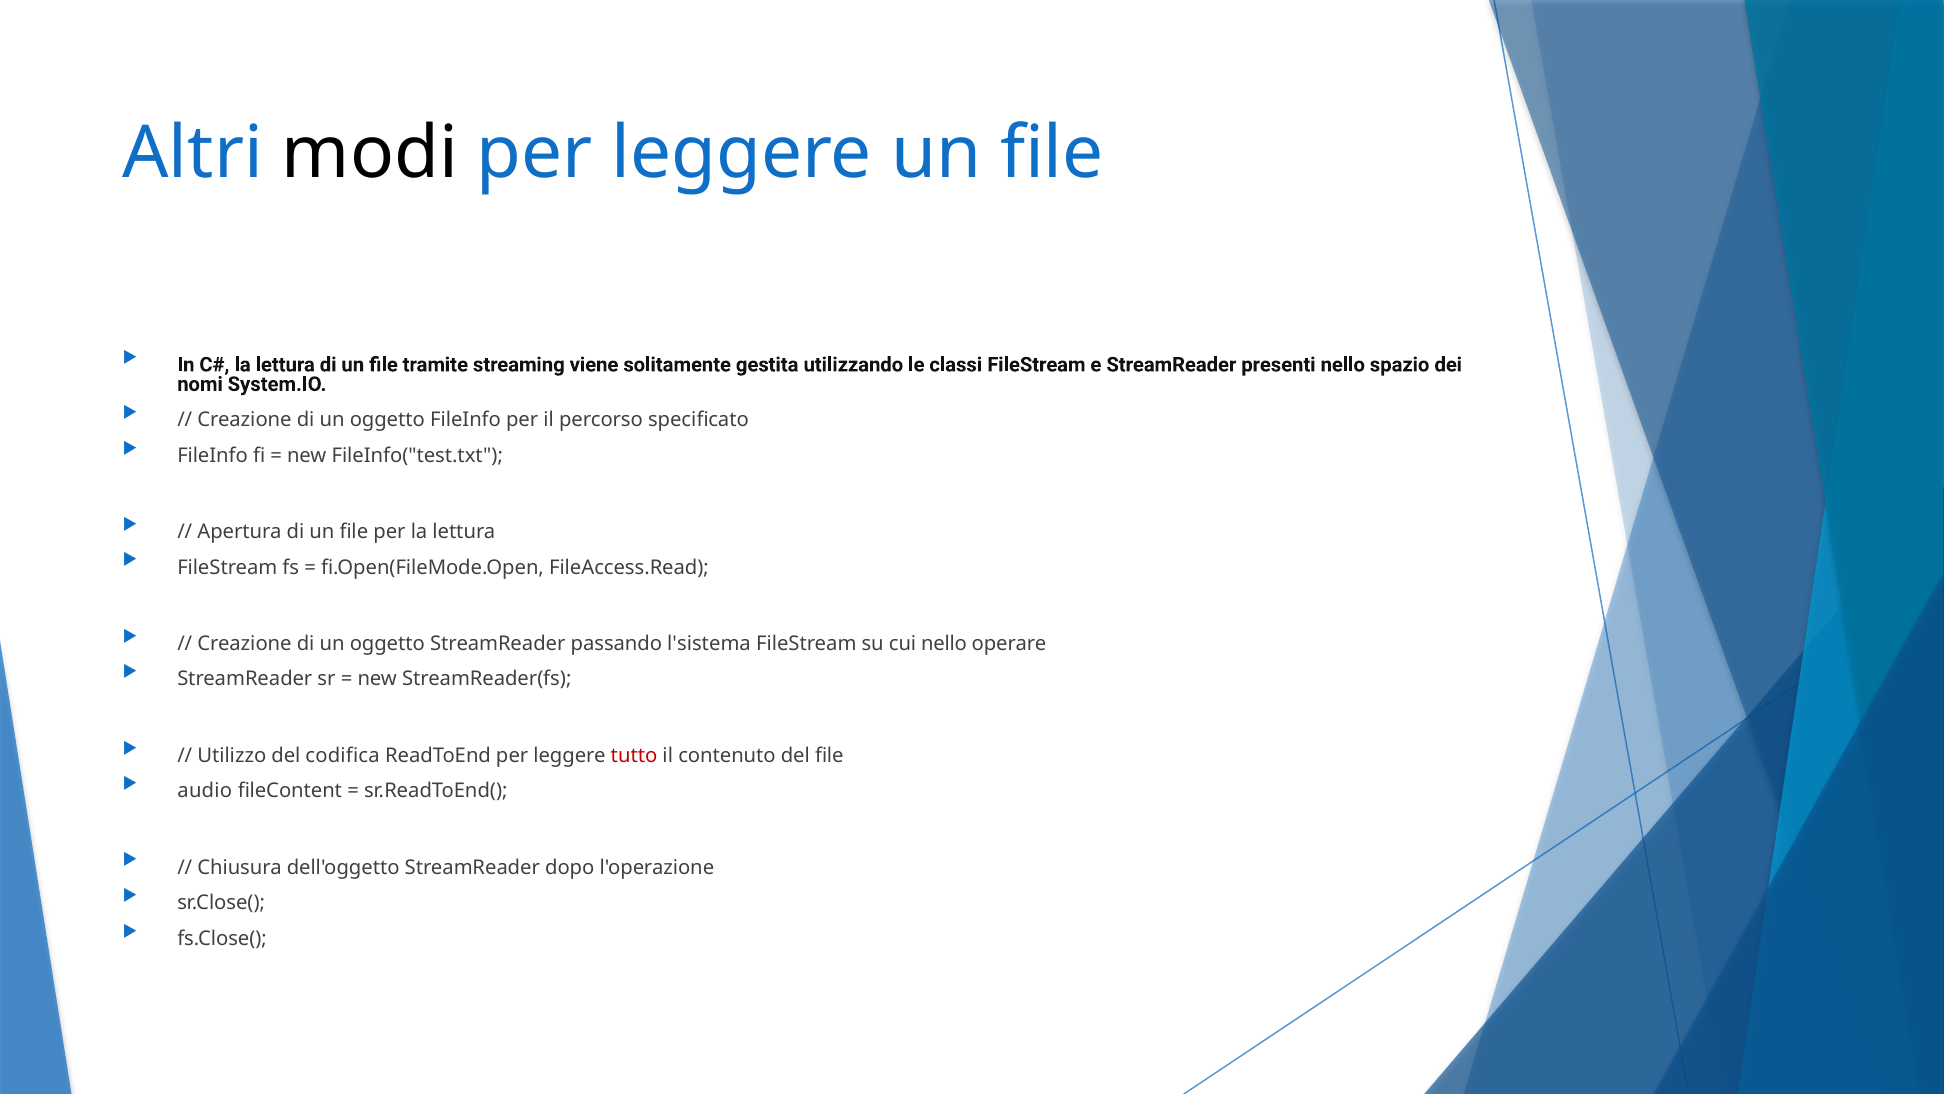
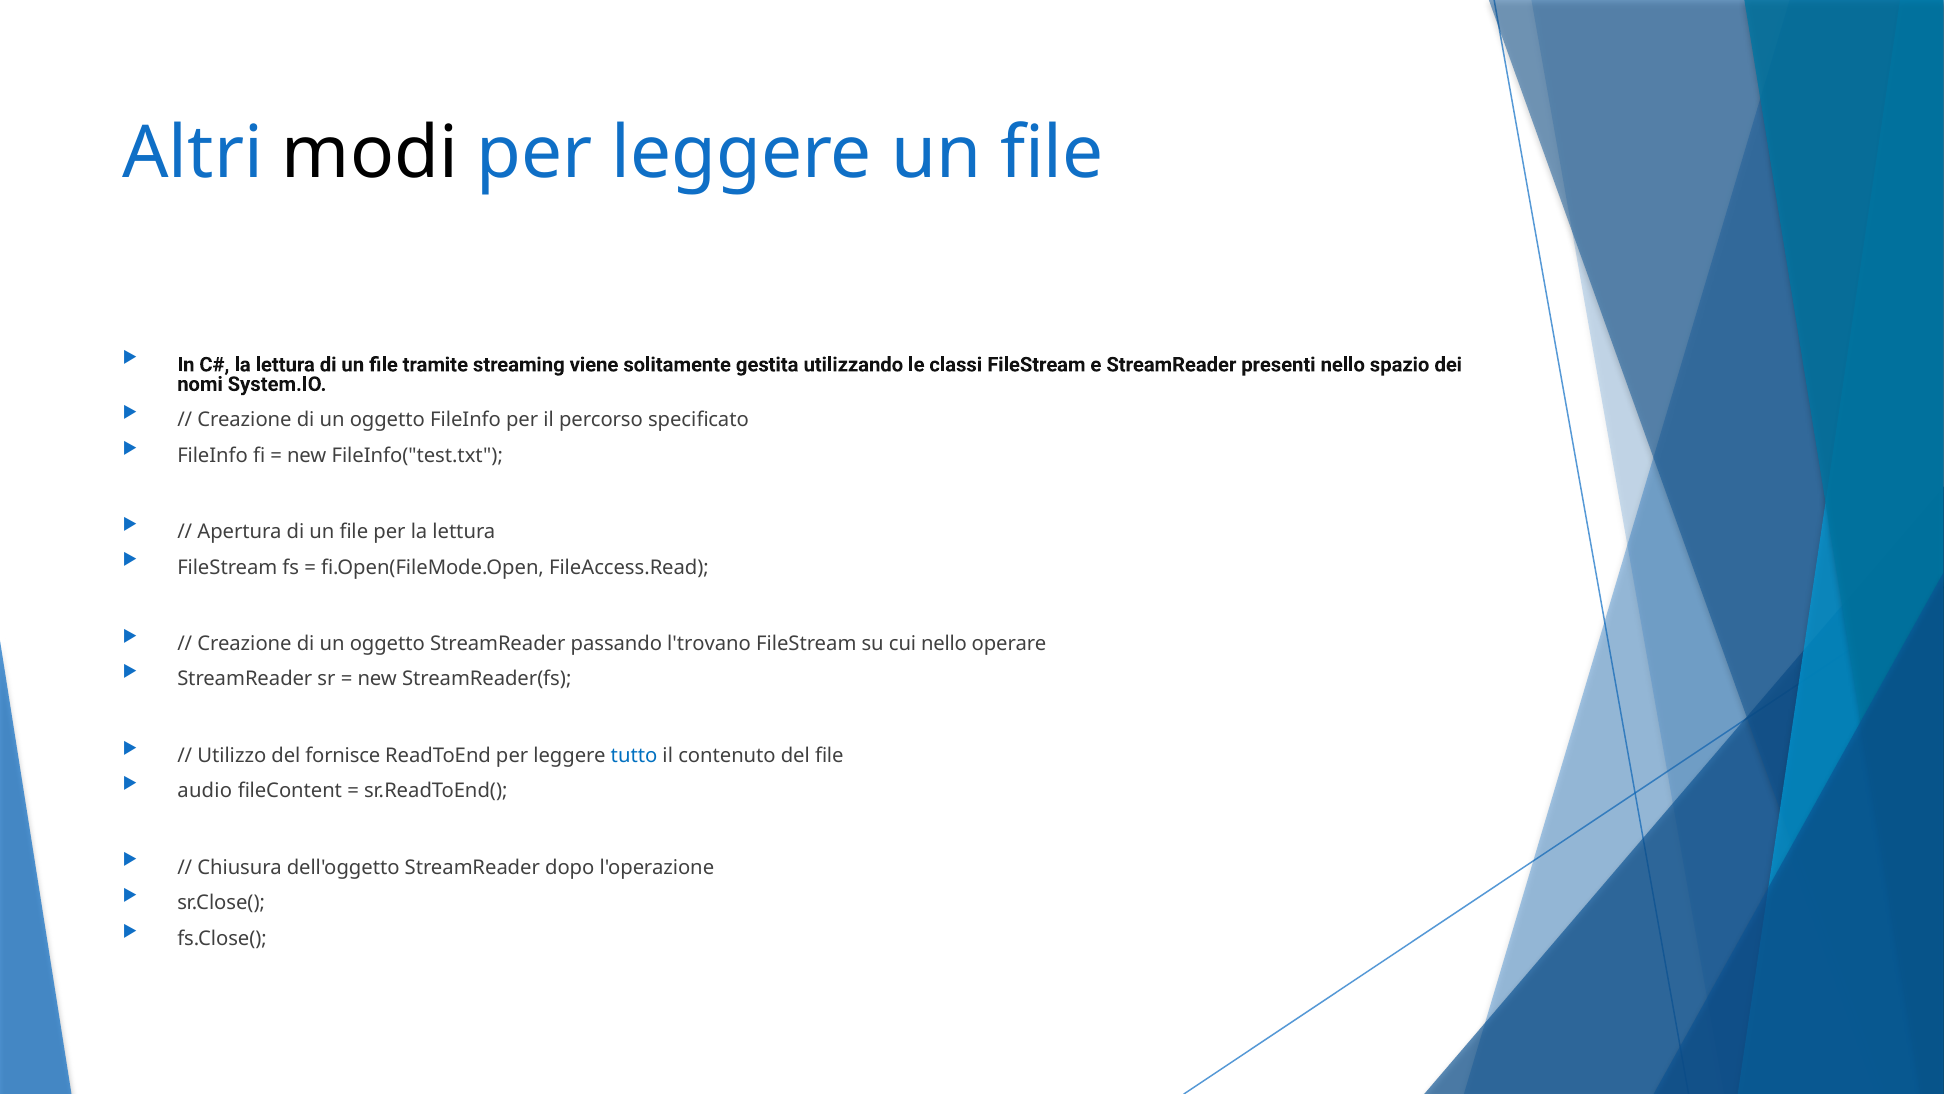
l'sistema: l'sistema -> l'trovano (709, 643)
codifica: codifica -> fornisce (343, 755)
tutto colour: red -> blue (634, 755)
